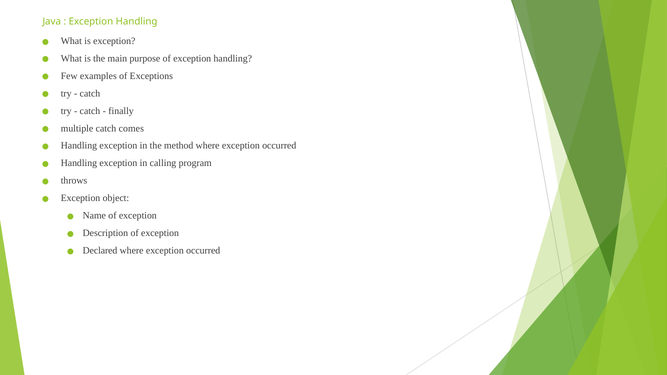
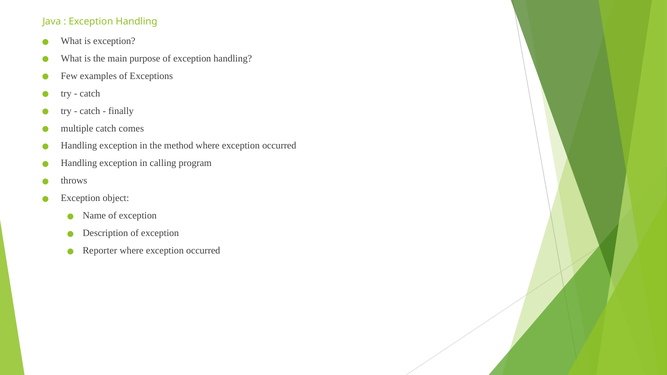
Declared: Declared -> Reporter (100, 251)
